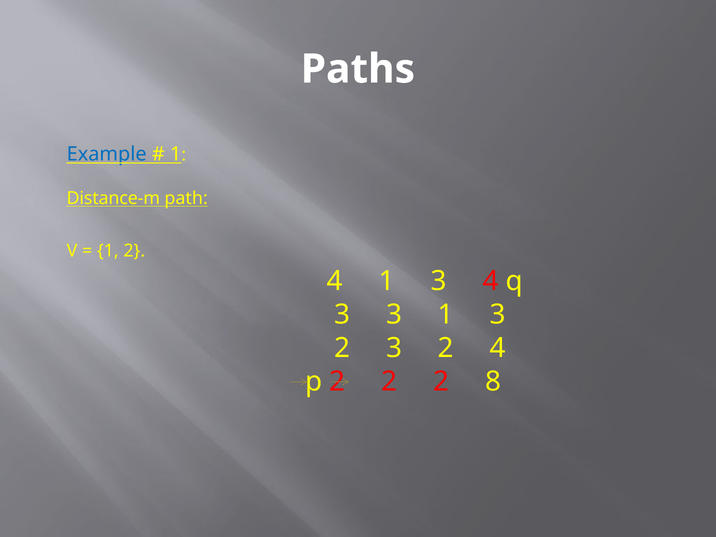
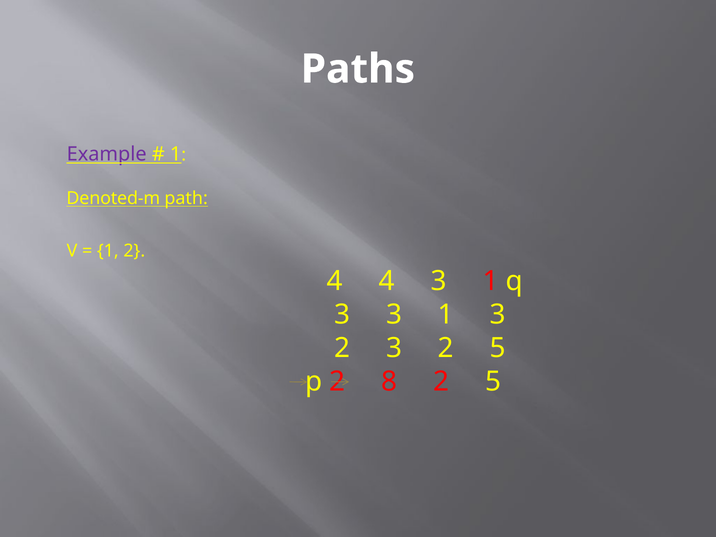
Example colour: blue -> purple (107, 154)
Distance-m: Distance-m -> Denoted-m (113, 198)
4 1: 1 -> 4 (387, 281)
4: 4 -> 1 (491, 281)
3 2 4: 4 -> 5 (498, 348)
p 2 2: 2 -> 8 (389, 381)
8: 8 -> 5 (493, 381)
